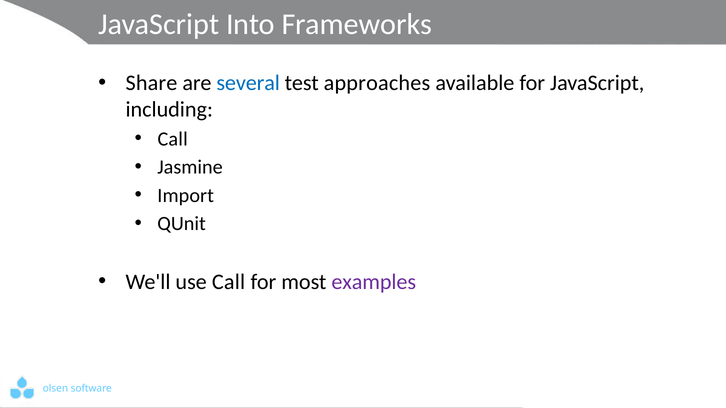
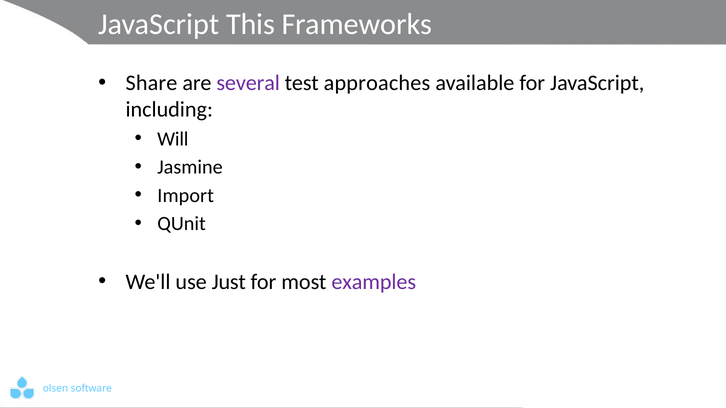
Into: Into -> This (250, 24)
several colour: blue -> purple (248, 83)
Call: Call -> Will (173, 139)
use Call: Call -> Just (229, 282)
